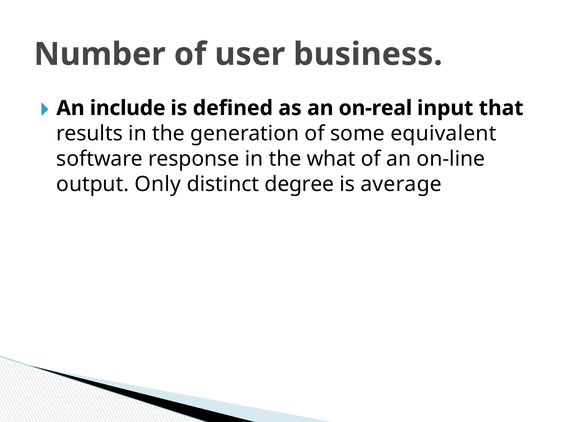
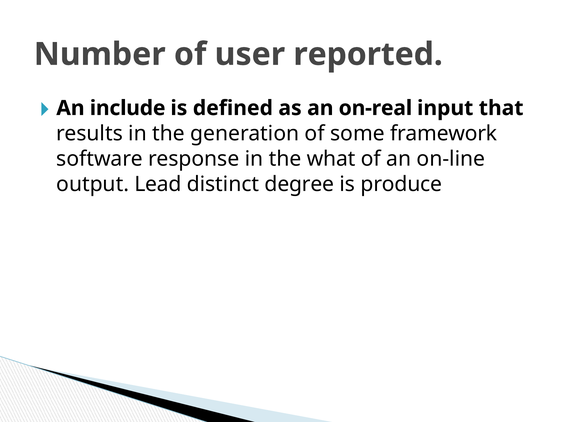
business: business -> reported (368, 54)
equivalent: equivalent -> framework (444, 134)
Only: Only -> Lead (158, 184)
average: average -> produce (401, 184)
